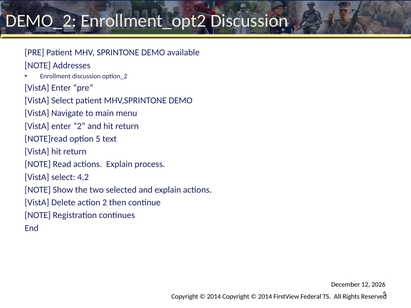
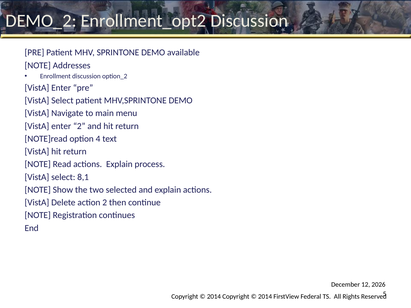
option 5: 5 -> 4 (98, 139)
4,2: 4,2 -> 8,1 (83, 177)
